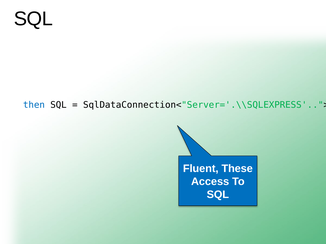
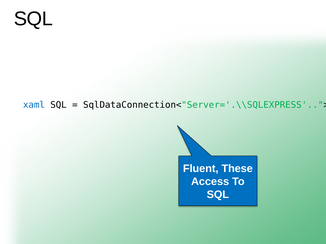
then: then -> xaml (34, 105)
